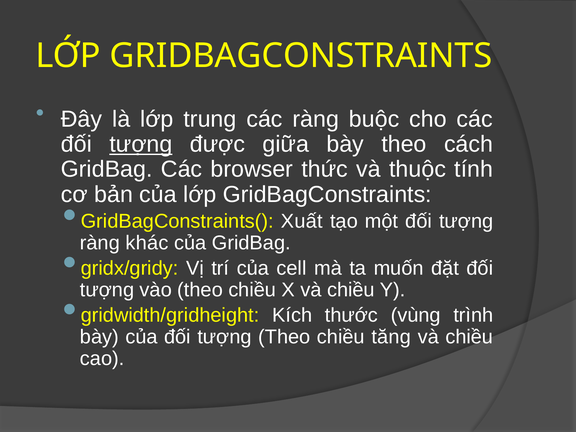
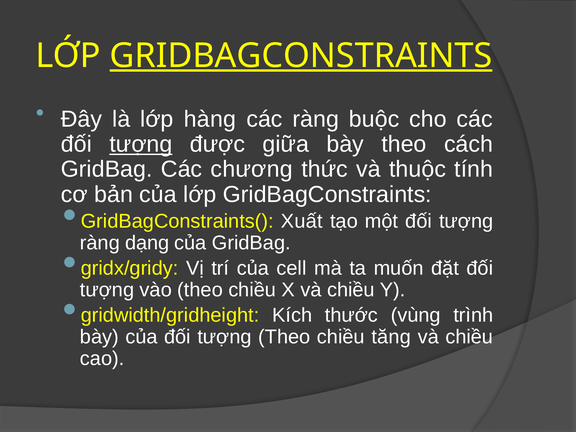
GRIDBAGCONSTRAINTS underline: none -> present (301, 56)
trung: trung -> hàng (210, 119)
browser: browser -> chương (252, 169)
khác: khác -> dạng (147, 243)
